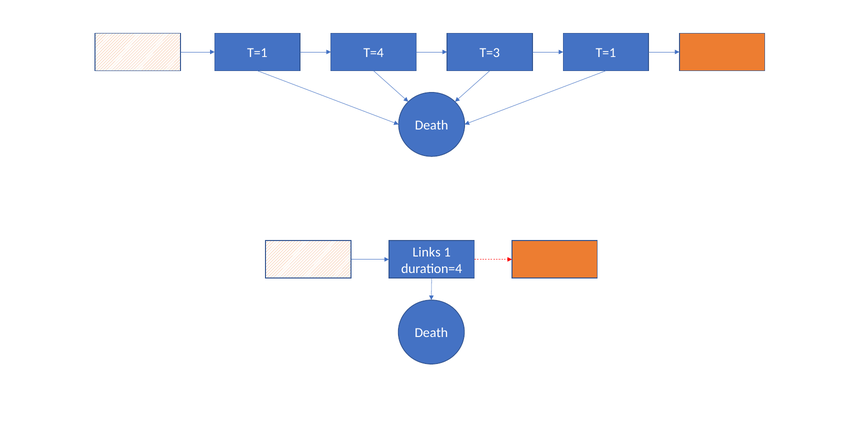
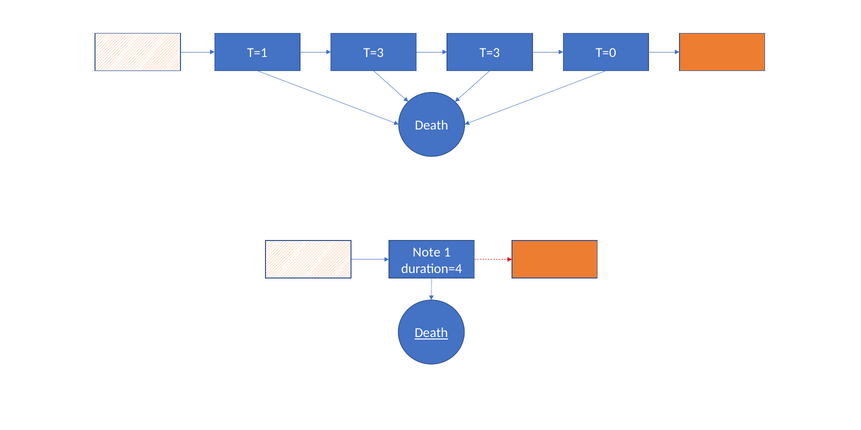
T=1 T=4: T=4 -> T=3 (374, 53)
T=3 T=1: T=1 -> T=0 (606, 53)
Links: Links -> Note (427, 252)
Death underline: none -> present (431, 333)
